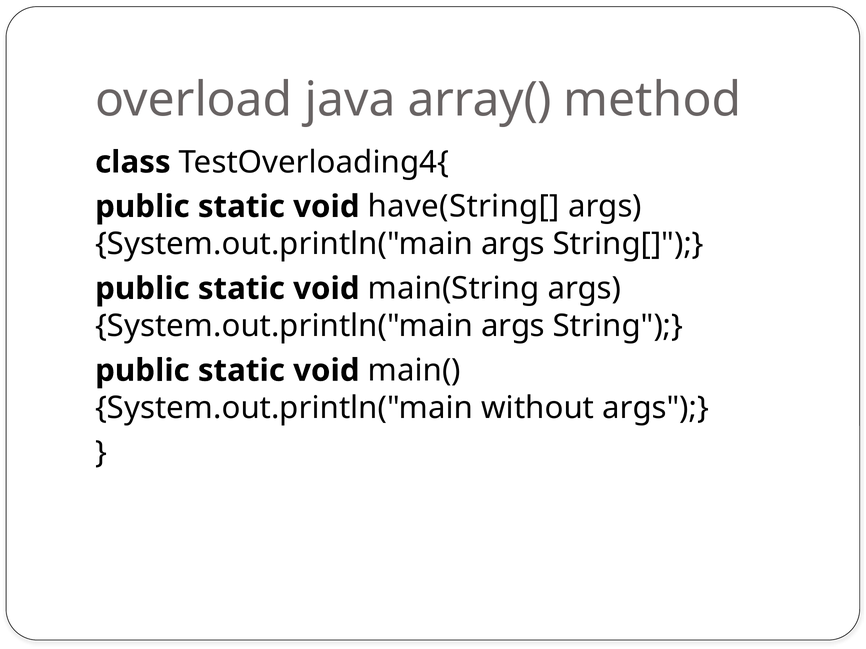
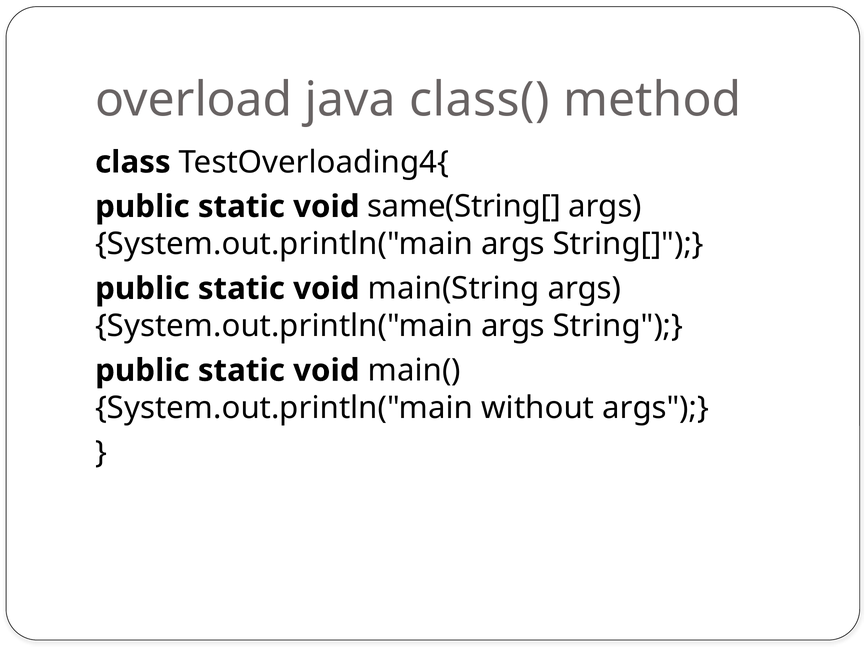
array(: array( -> class( (479, 100)
have(String[: have(String[ -> same(String[ (464, 207)
